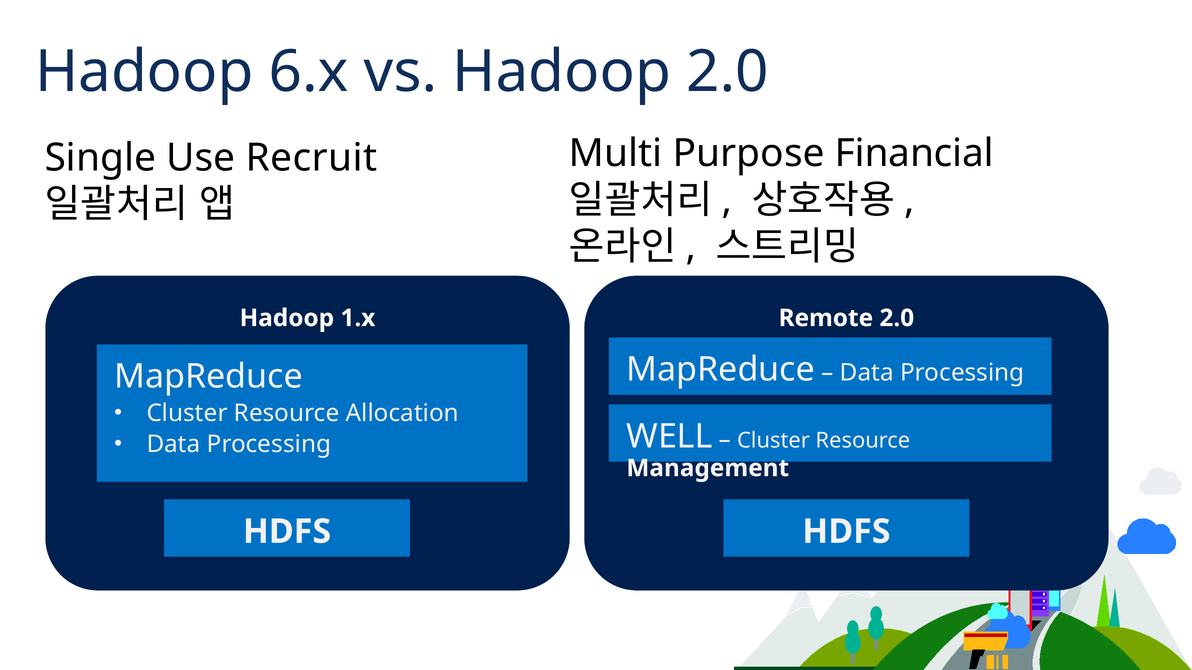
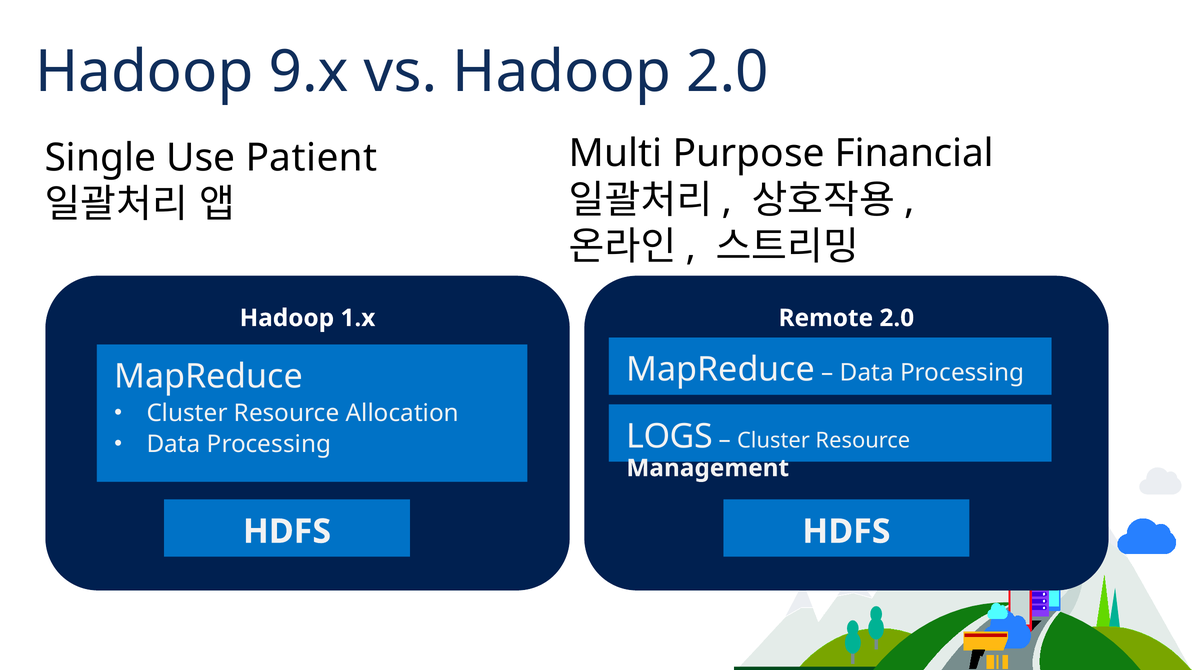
6.x: 6.x -> 9.x (309, 72)
Recruit: Recruit -> Patient (311, 158)
WELL: WELL -> LOGS (670, 437)
